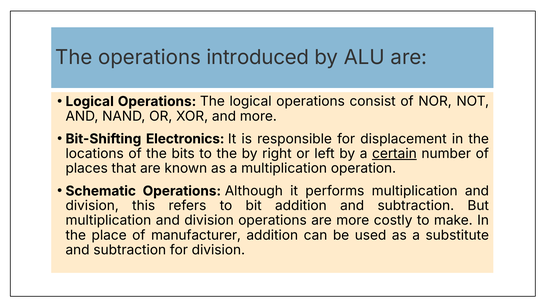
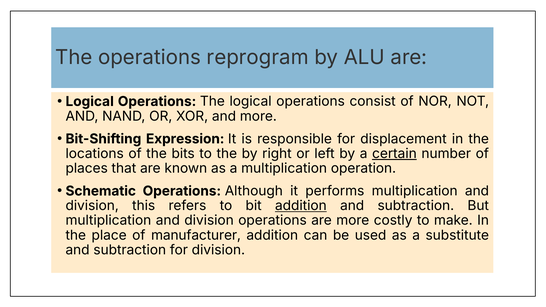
introduced: introduced -> reprogram (258, 58)
Electronics: Electronics -> Expression (185, 139)
addition underline: none -> present (301, 206)
